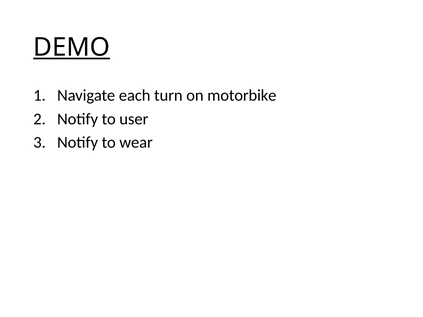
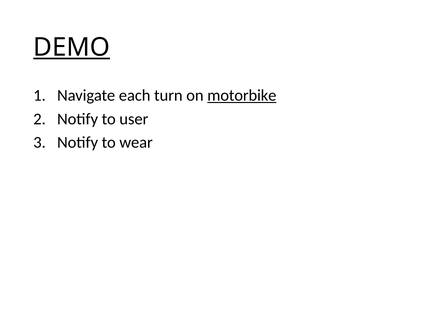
motorbike underline: none -> present (242, 95)
